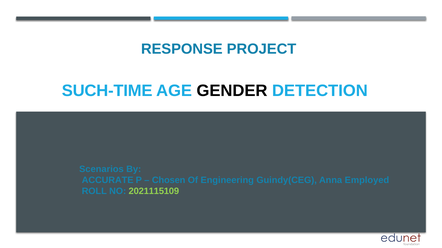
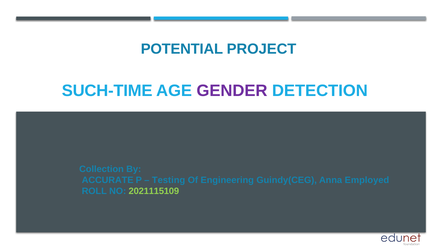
RESPONSE: RESPONSE -> POTENTIAL (182, 49)
GENDER colour: black -> purple (232, 91)
Scenarios: Scenarios -> Collection (101, 170)
Chosen: Chosen -> Testing (169, 181)
